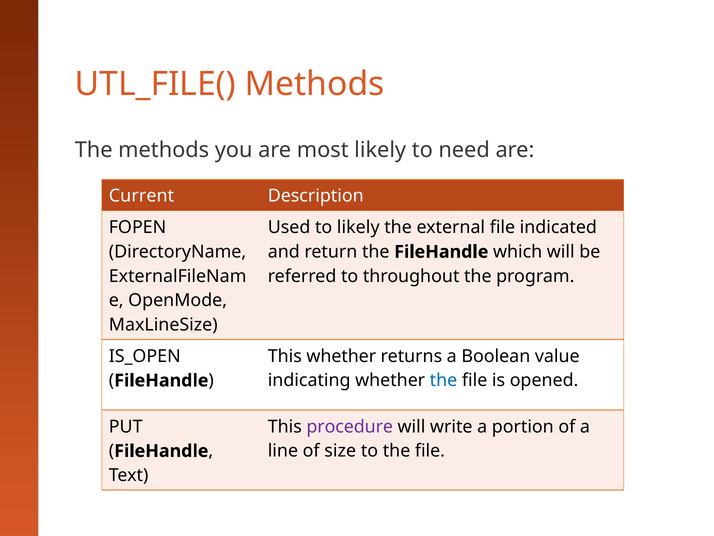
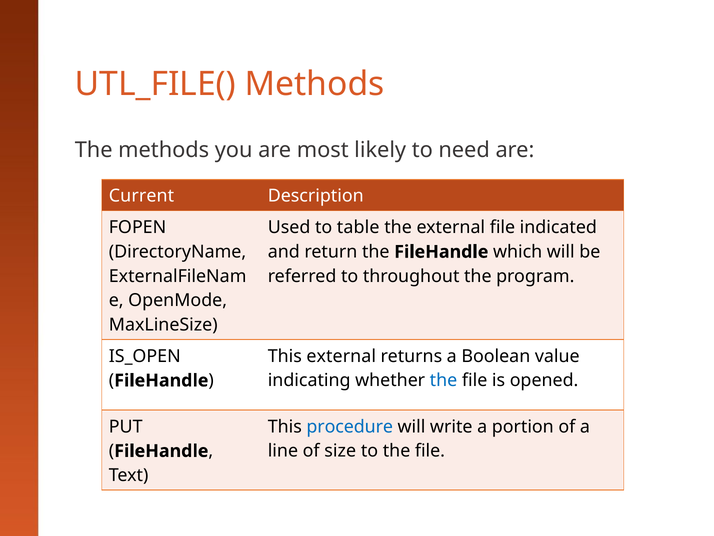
to likely: likely -> table (358, 227)
This whether: whether -> external (341, 356)
procedure colour: purple -> blue (350, 426)
